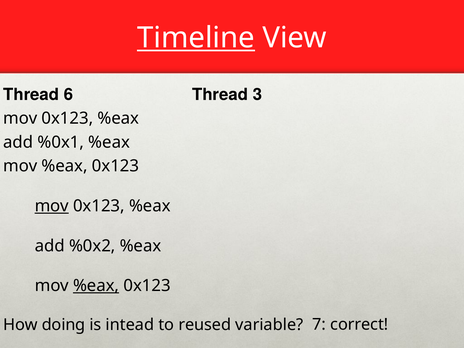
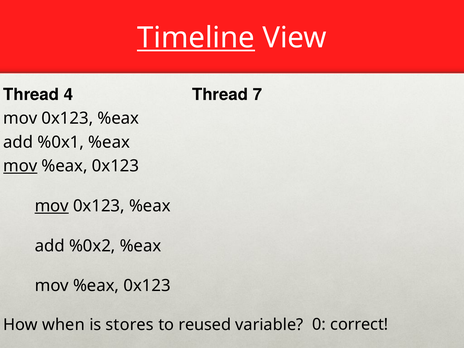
6: 6 -> 4 (68, 95)
3: 3 -> 7 (257, 95)
mov underline: none -> present (20, 166)
%eax underline: present -> none (96, 286)
doing: doing -> when (63, 325)
intead: intead -> stores (130, 325)
7: 7 -> 0 (319, 324)
